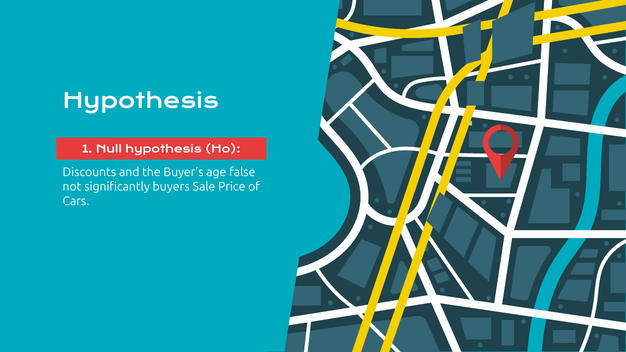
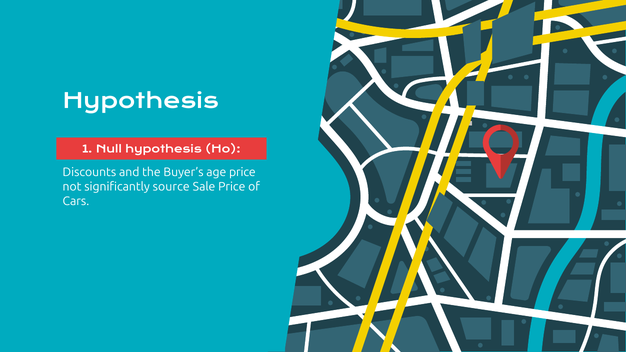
age false: false -> price (242, 172)
buyers: buyers -> source (171, 187)
